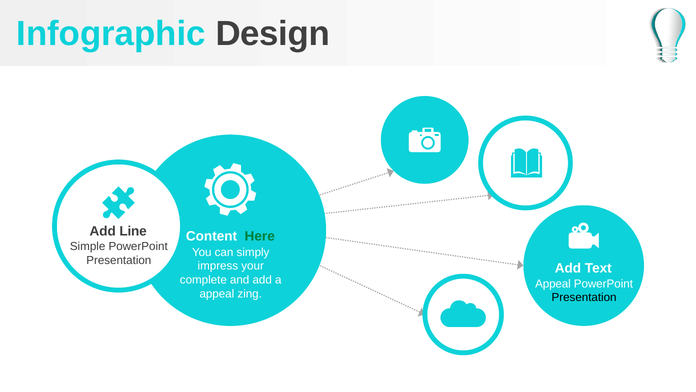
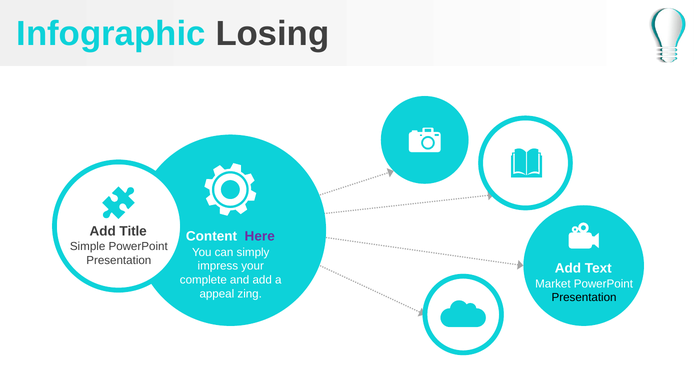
Design: Design -> Losing (272, 34)
Line: Line -> Title (133, 231)
Here colour: green -> purple (260, 236)
Appeal: Appeal -> Market (553, 283)
